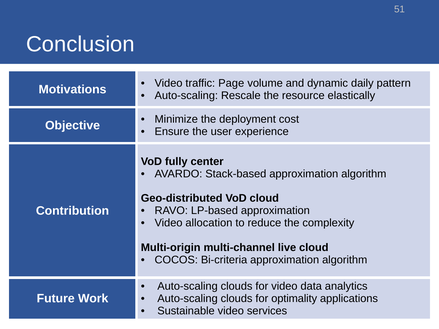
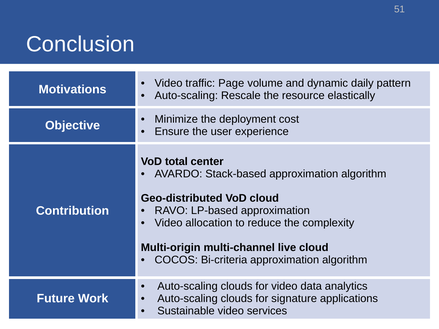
fully: fully -> total (176, 162)
optimality: optimality -> signature (294, 299)
